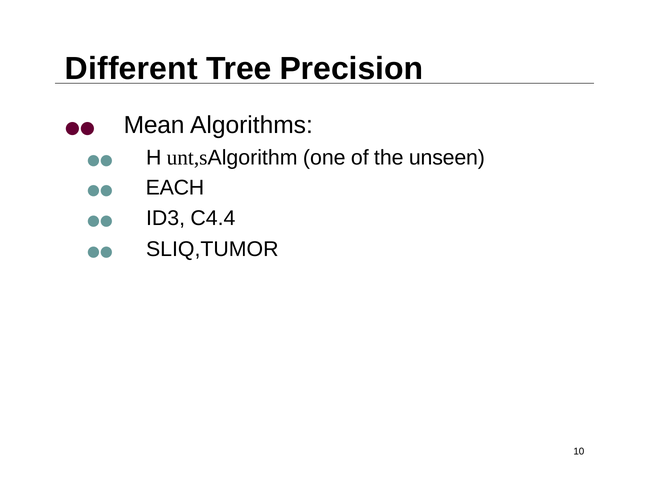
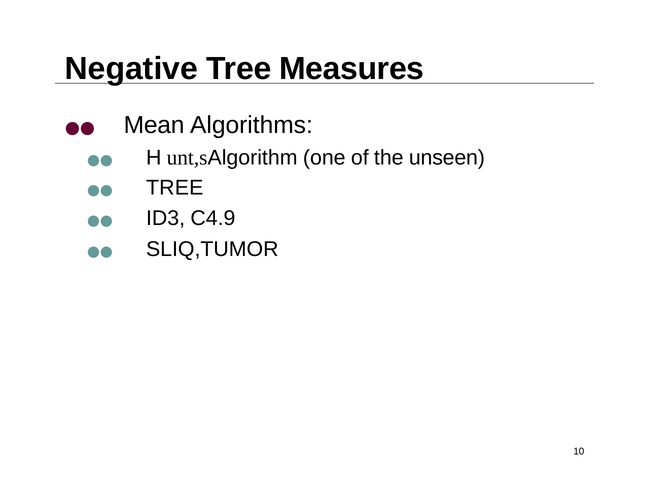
Different: Different -> Negative (131, 69)
Precision: Precision -> Measures (352, 69)
EACH: EACH -> TREE (175, 188)
C4.4: C4.4 -> C4.9 (213, 218)
